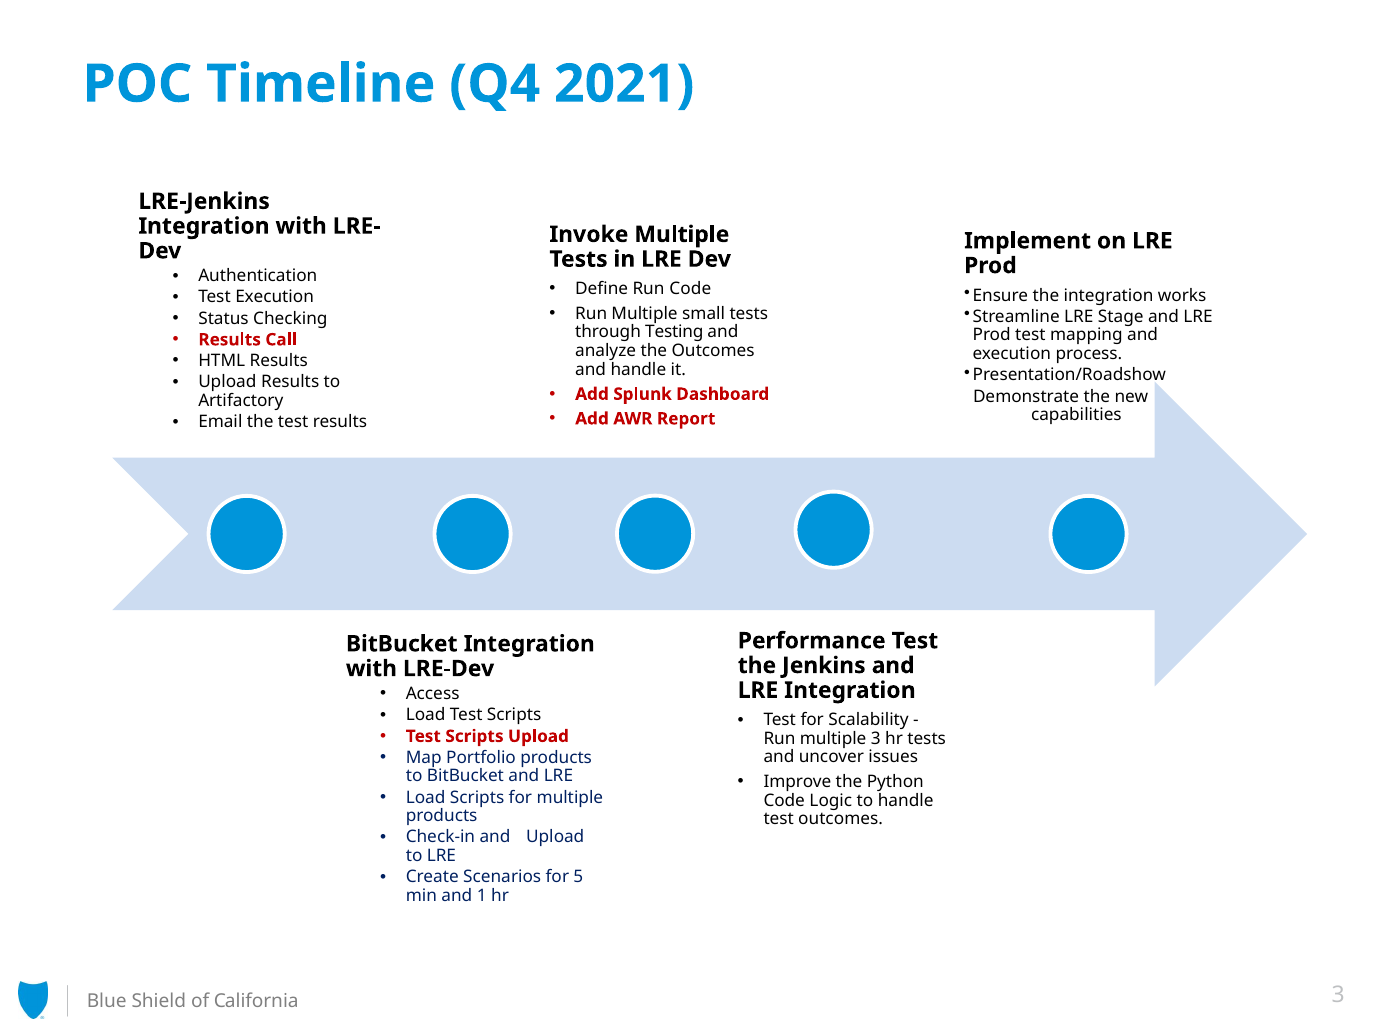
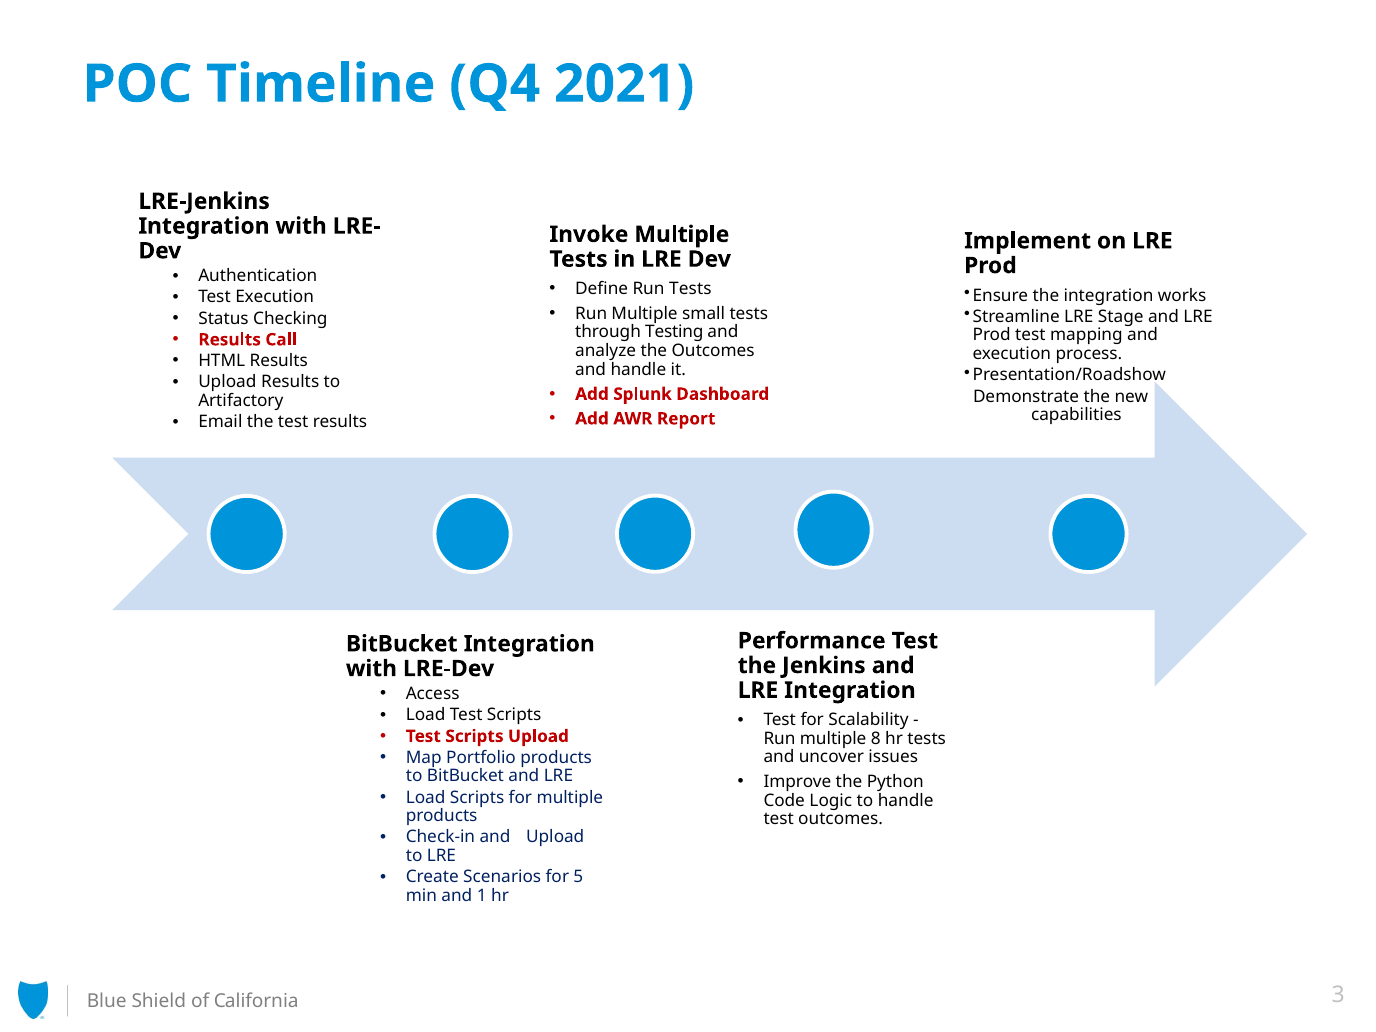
Run Code: Code -> Tests (690, 289)
multiple 3: 3 -> 8 (876, 739)
